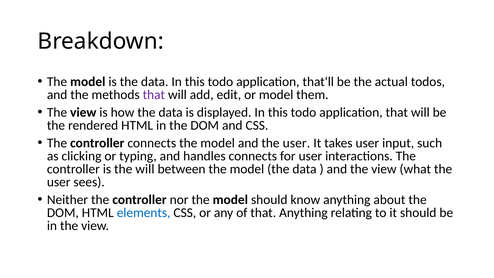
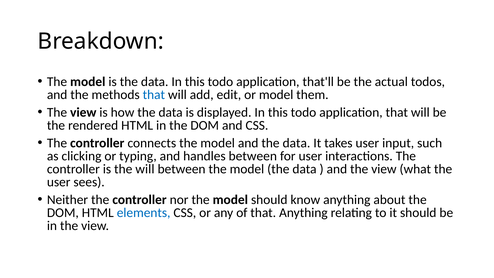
that colour: purple -> blue (154, 95)
and the user: user -> data (296, 143)
handles connects: connects -> between (253, 156)
